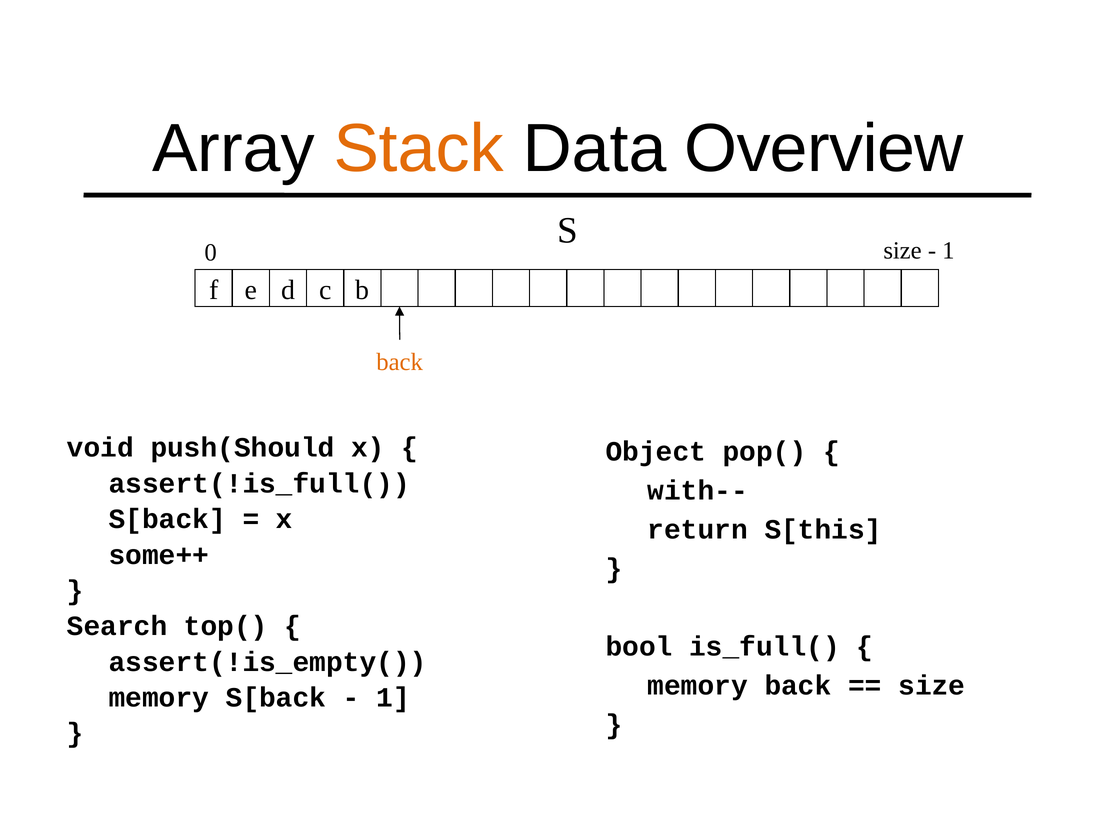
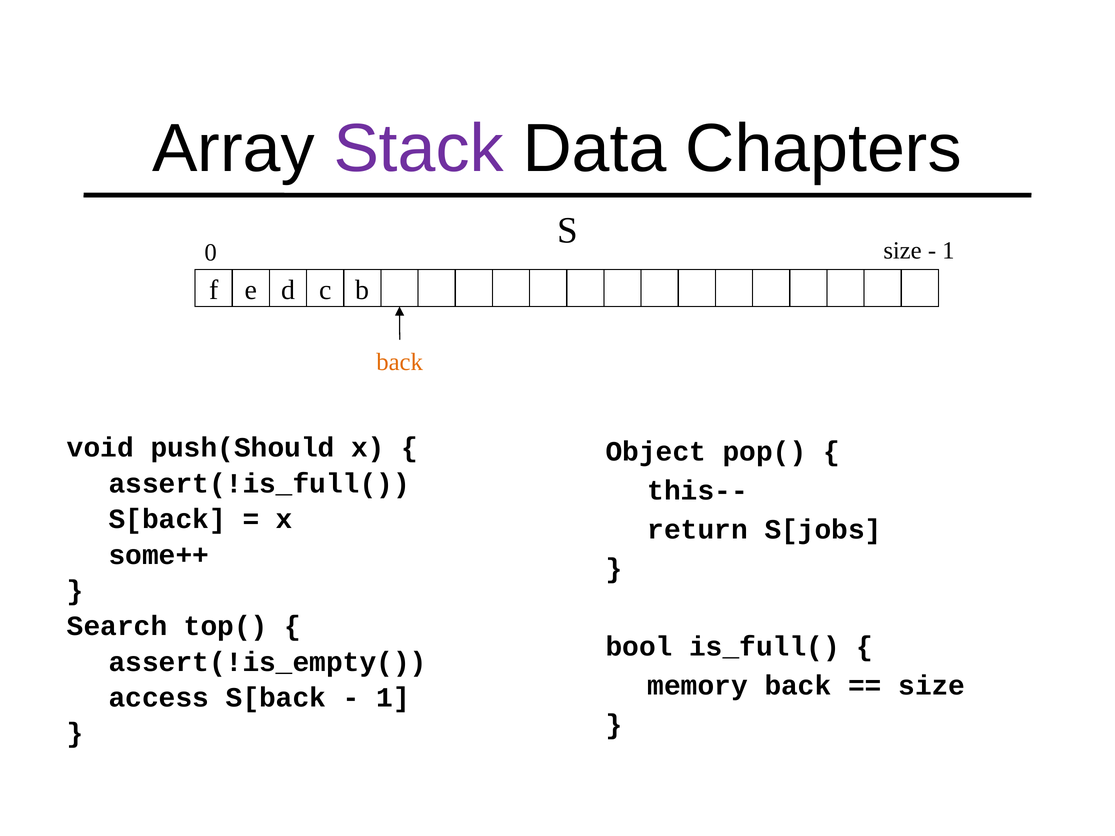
Stack colour: orange -> purple (419, 149)
Overview: Overview -> Chapters (824, 149)
with--: with-- -> this-- (698, 491)
S[this: S[this -> S[jobs (823, 530)
memory: memory -> access (159, 698)
